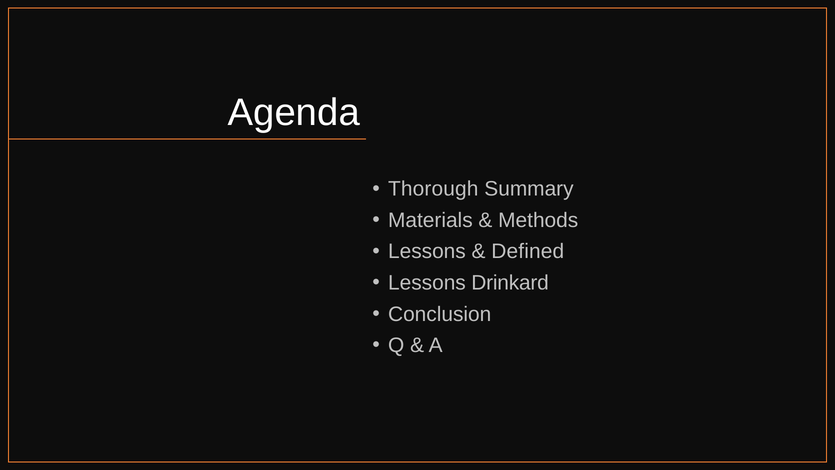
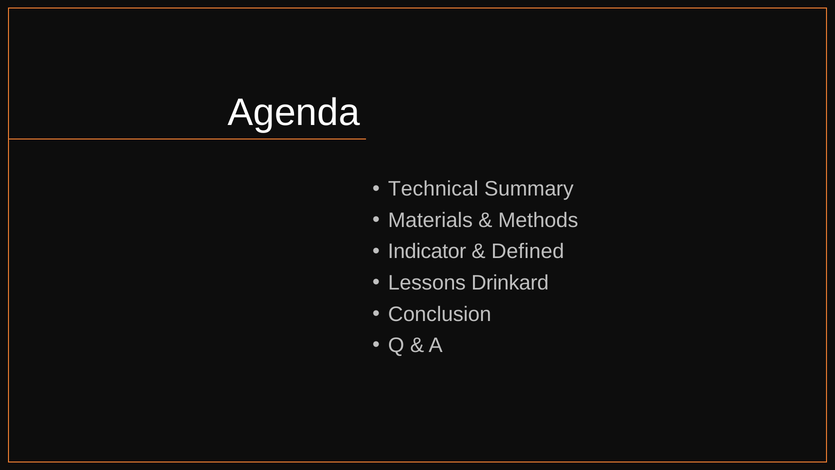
Thorough: Thorough -> Technical (433, 189)
Lessons: Lessons -> Indicator (427, 251)
